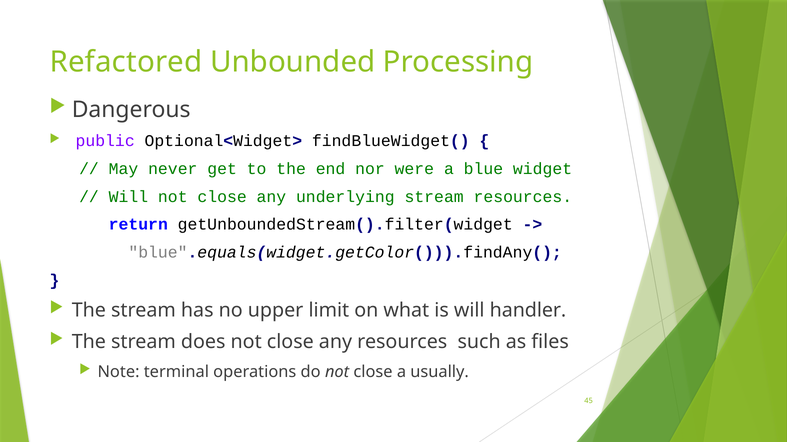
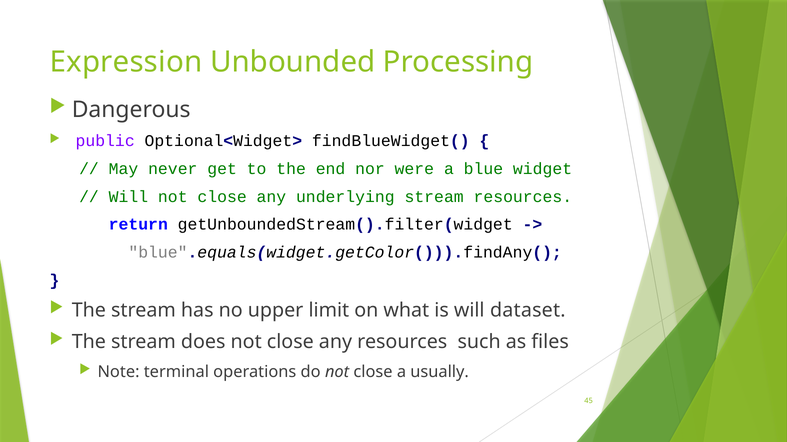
Refactored: Refactored -> Expression (126, 62)
handler: handler -> dataset (528, 311)
